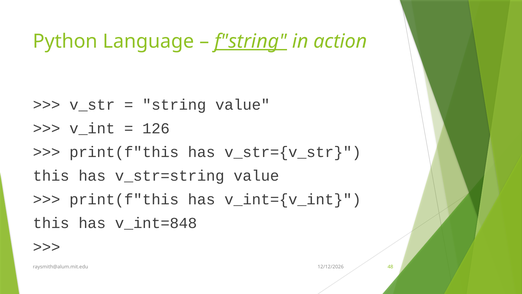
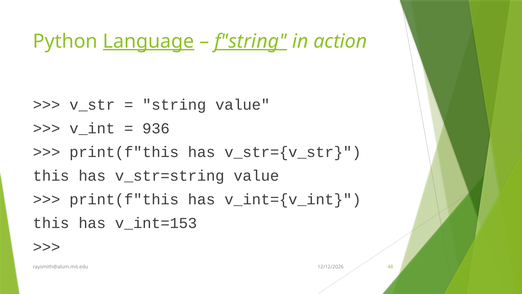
Language underline: none -> present (149, 41)
126: 126 -> 936 (156, 128)
v_int=848: v_int=848 -> v_int=153 (156, 223)
